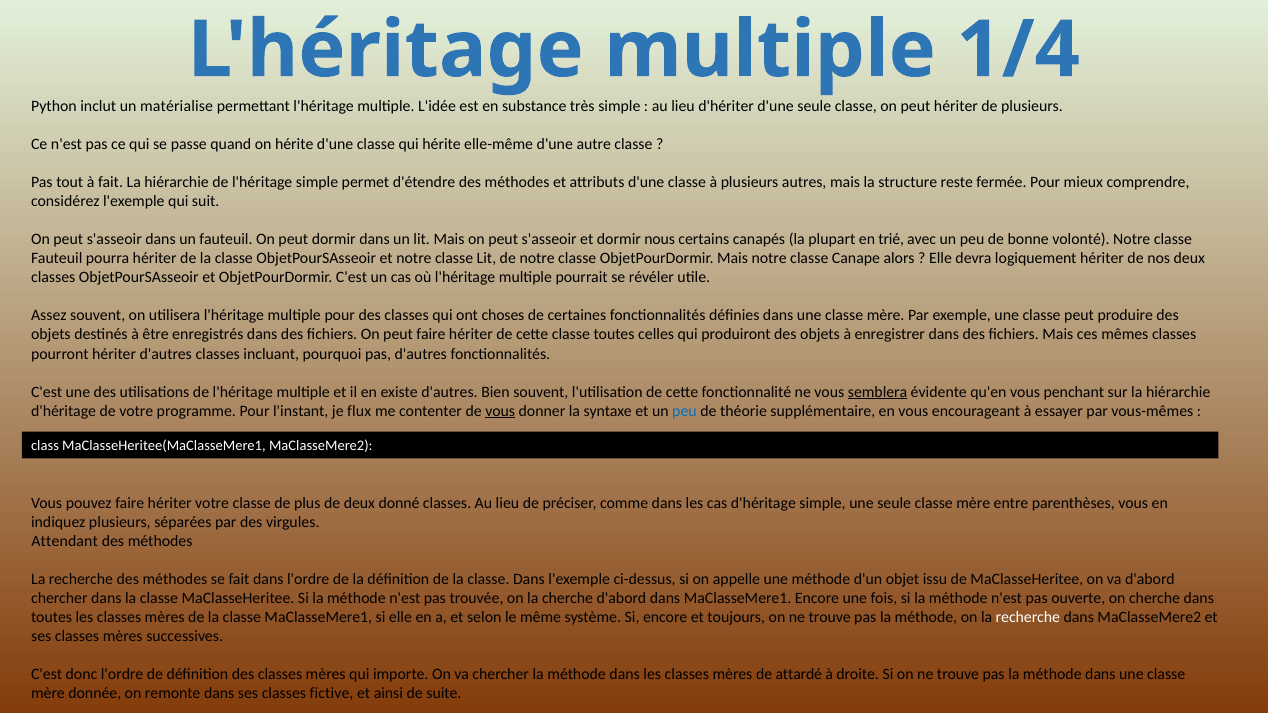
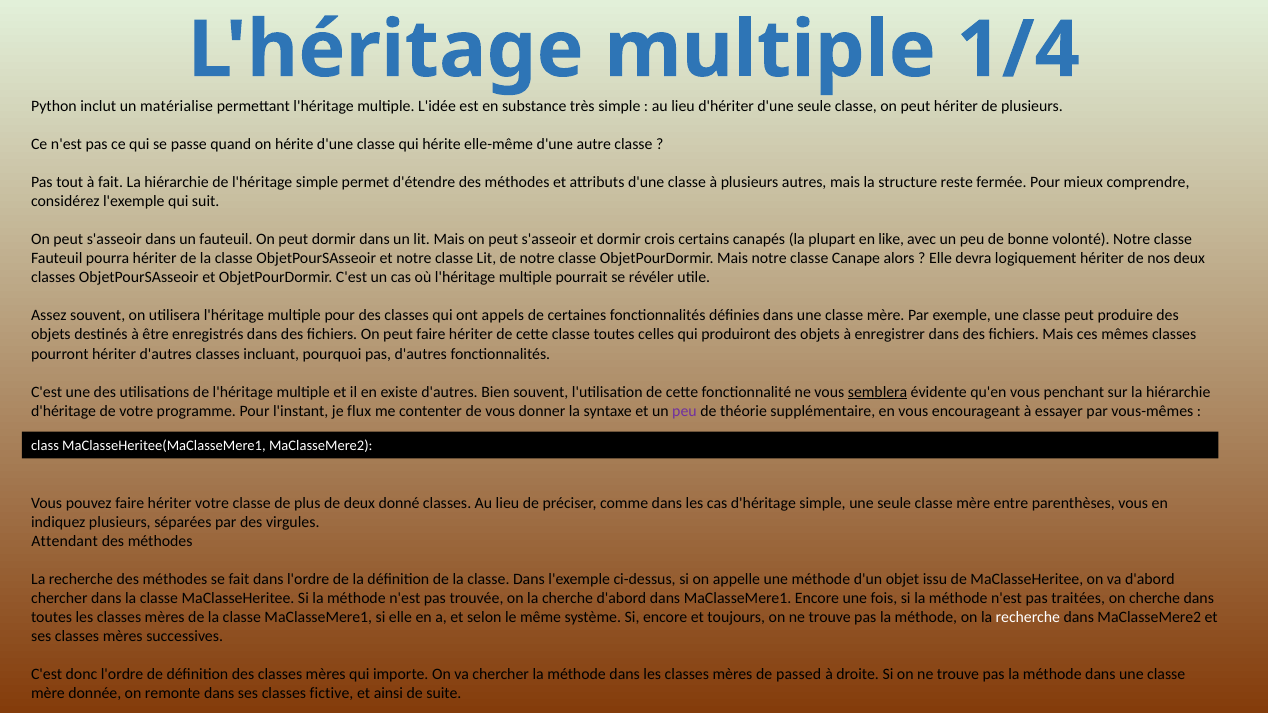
nous: nous -> crois (660, 240)
trié: trié -> like (891, 240)
choses: choses -> appels (503, 316)
vous underline: present -> none (500, 411)
peu colour: blue -> purple (684, 411)
ouverte: ouverte -> traitées (1078, 598)
attardé: attardé -> passed (799, 674)
